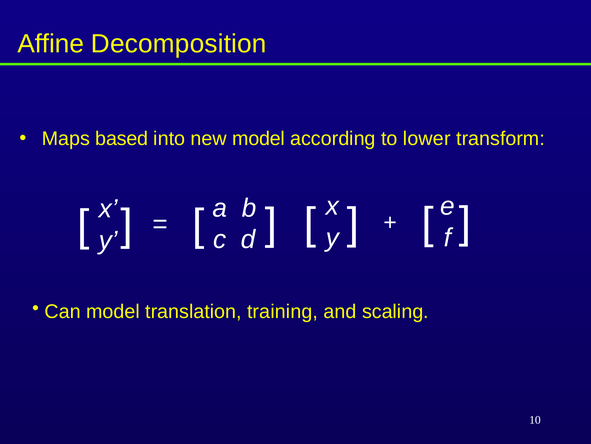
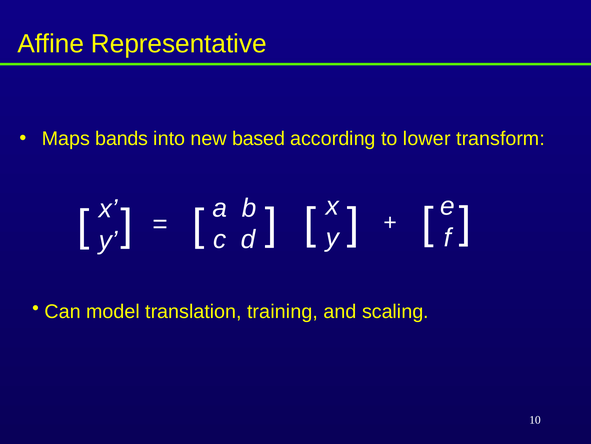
Decomposition: Decomposition -> Representative (179, 44)
based: based -> bands (122, 138)
new model: model -> based (259, 138)
